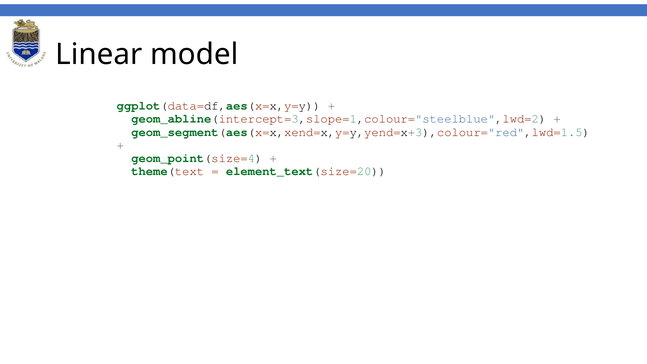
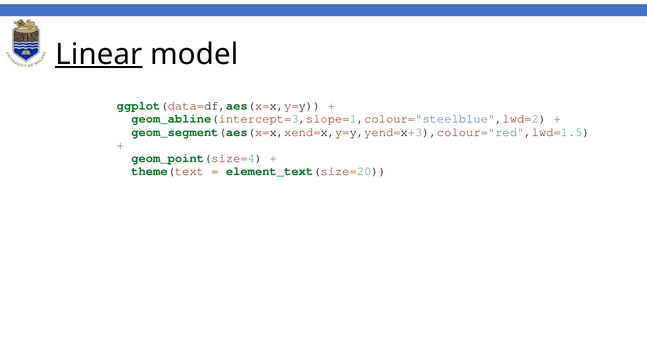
Linear underline: none -> present (99, 54)
